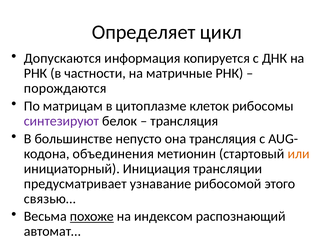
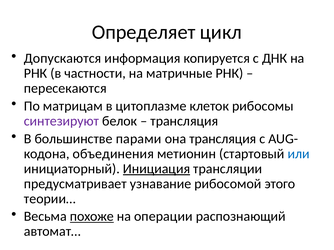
порождаются: порождаются -> пересекаются (65, 89)
непусто: непусто -> парами (139, 139)
или colour: orange -> blue (299, 154)
Инициация underline: none -> present (157, 169)
связью…: связью… -> теории… (50, 199)
индексом: индексом -> операции (163, 217)
